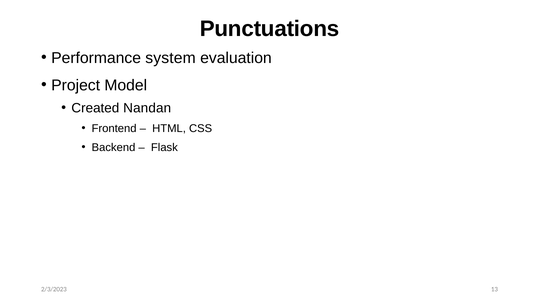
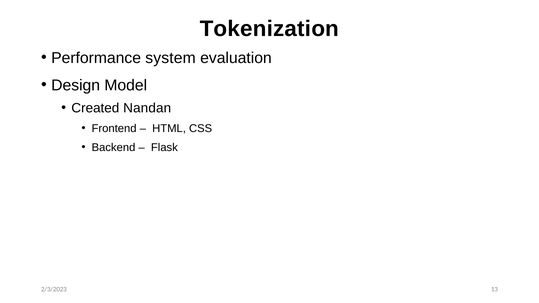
Punctuations: Punctuations -> Tokenization (269, 29)
Project: Project -> Design (76, 85)
